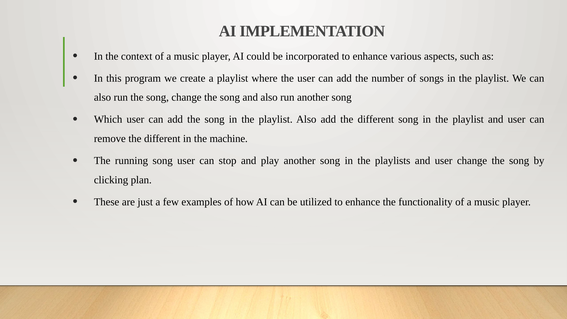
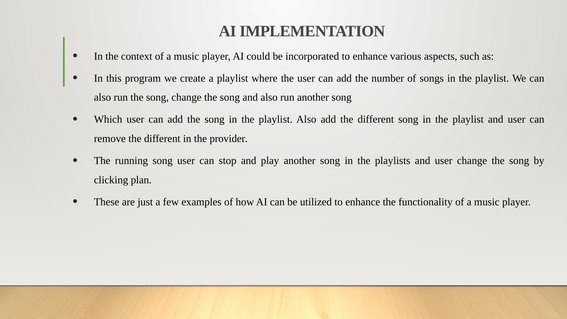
machine: machine -> provider (229, 139)
